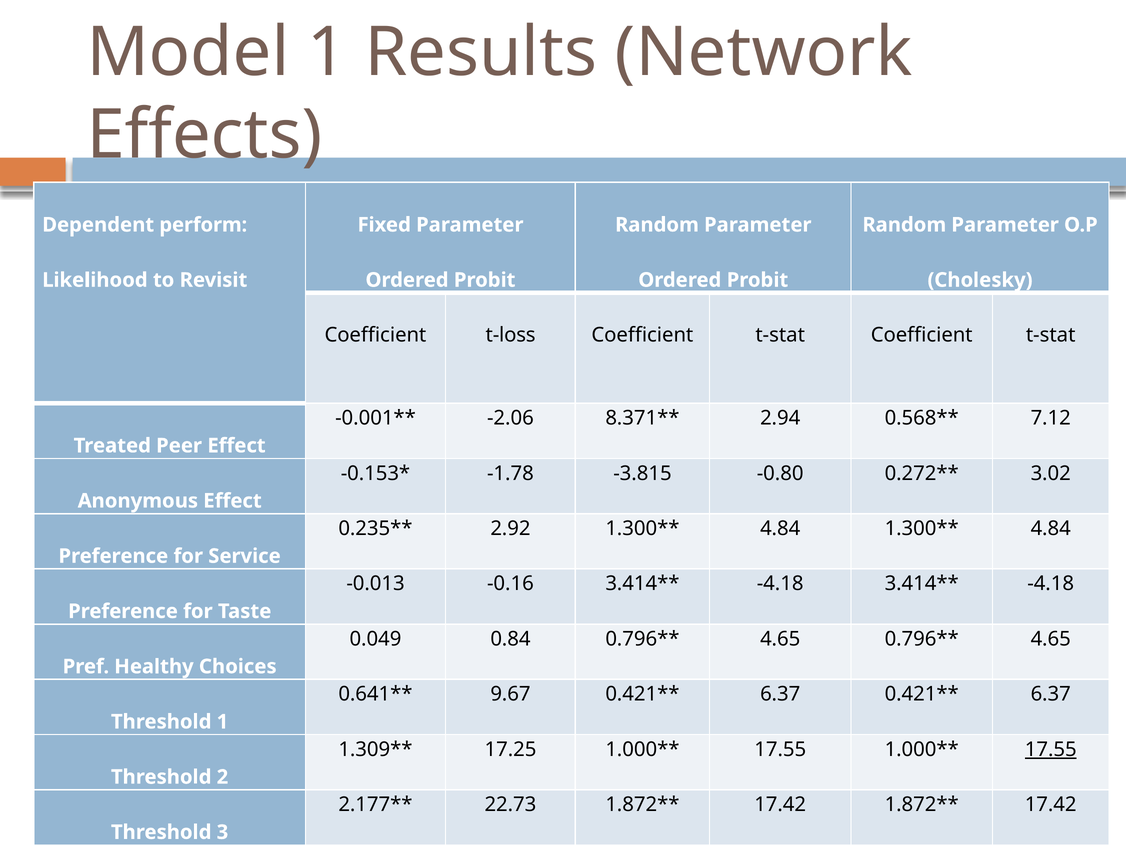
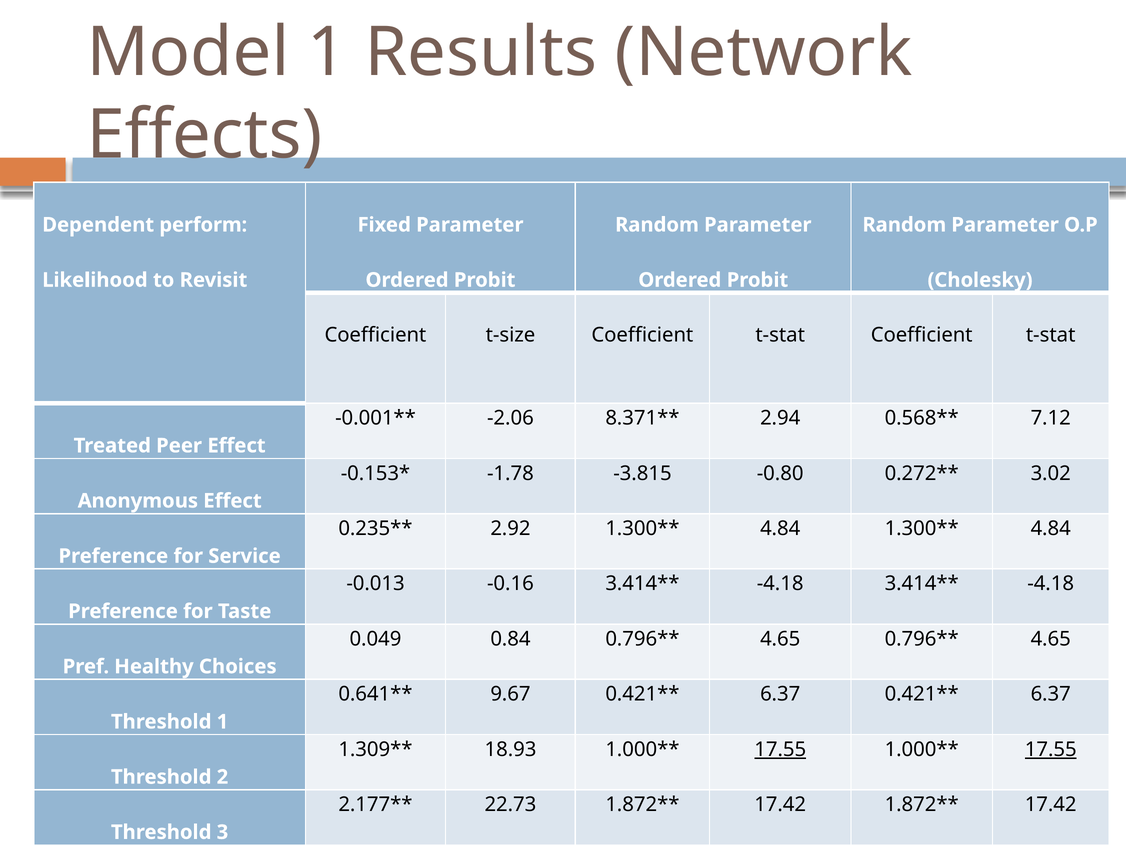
t-loss: t-loss -> t-size (511, 335)
17.25: 17.25 -> 18.93 (510, 749)
17.55 underline: none -> present (780, 749)
